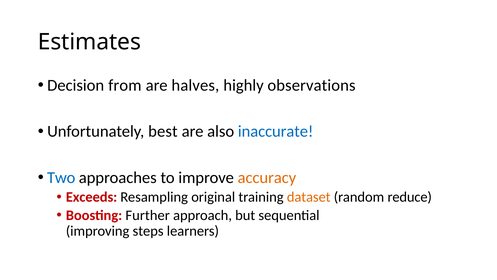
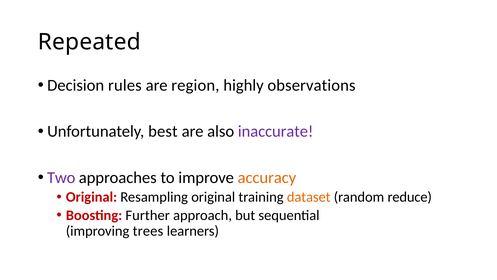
Estimates: Estimates -> Repeated (89, 42)
from: from -> rules (125, 85)
halves: halves -> region (195, 85)
inaccurate colour: blue -> purple (276, 131)
Two colour: blue -> purple (61, 177)
Exceeds: Exceeds -> Original (91, 197)
steps: steps -> trees (148, 231)
